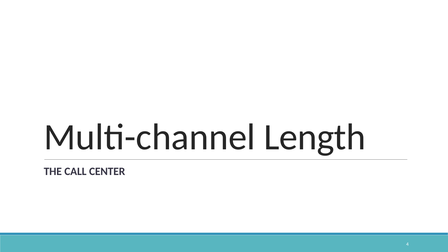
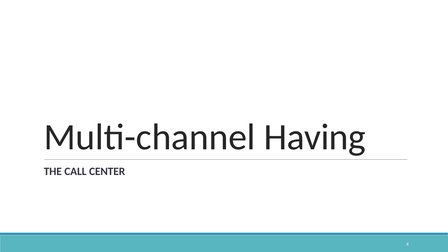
Length: Length -> Having (315, 137)
